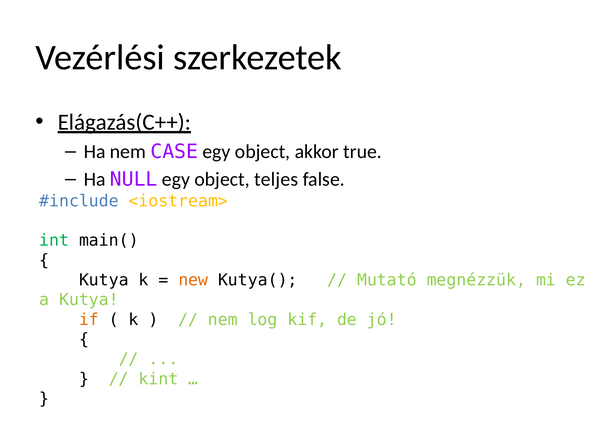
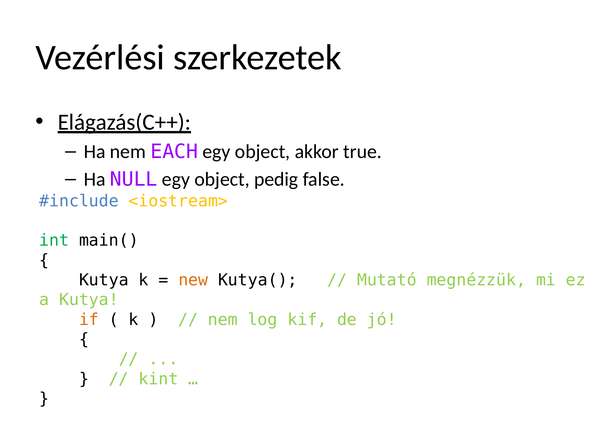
CASE: CASE -> EACH (174, 152)
teljes: teljes -> pedig (276, 179)
